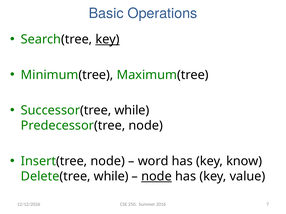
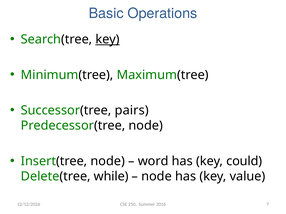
Successor(tree while: while -> pairs (132, 111)
know: know -> could (244, 162)
node underline: present -> none (157, 177)
